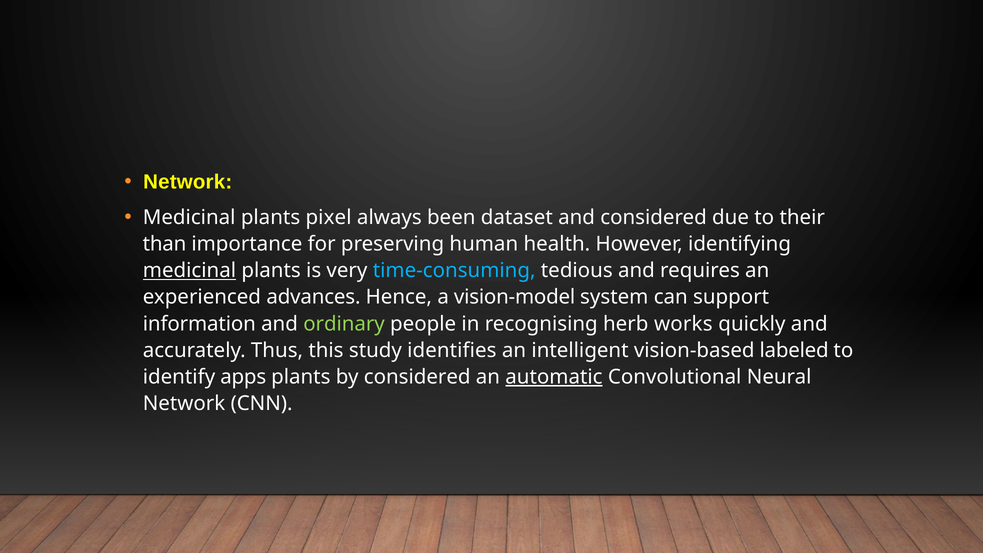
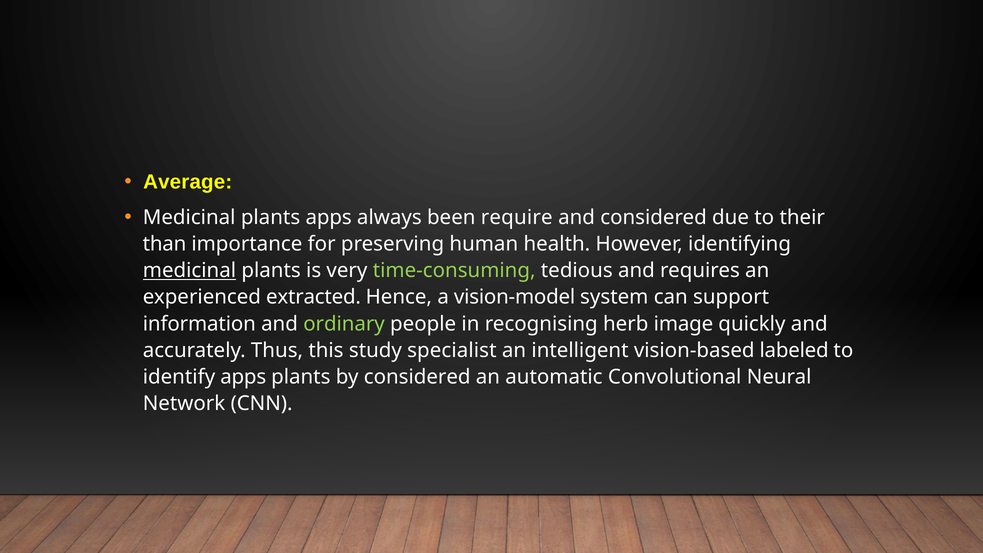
Network: Network -> Average (188, 182)
plants pixel: pixel -> apps (329, 218)
dataset: dataset -> require (517, 218)
time-consuming colour: light blue -> light green (454, 271)
advances: advances -> extracted (313, 297)
works: works -> image (683, 324)
identifies: identifies -> specialist (452, 350)
automatic underline: present -> none (554, 377)
